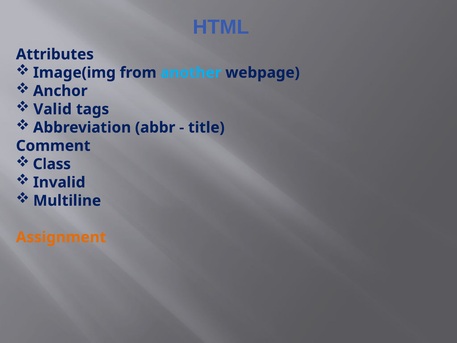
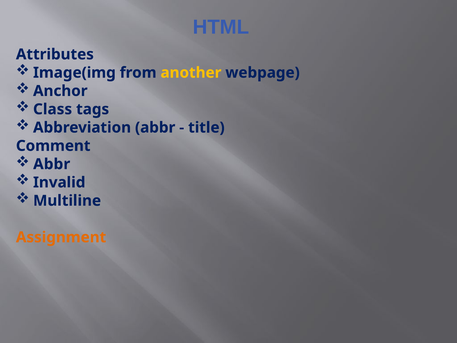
another colour: light blue -> yellow (191, 73)
Valid: Valid -> Class (53, 109)
Class: Class -> Abbr (52, 164)
